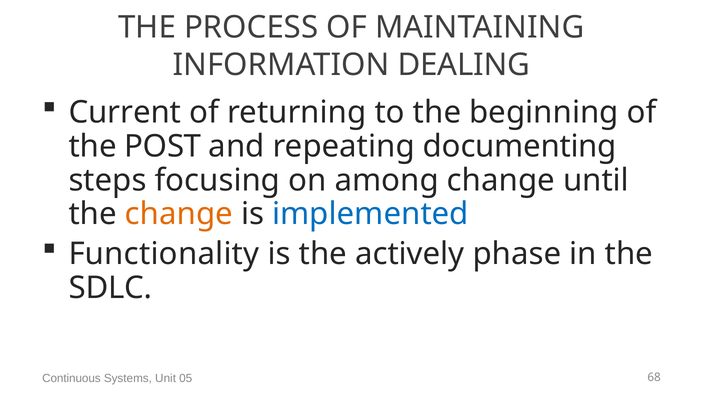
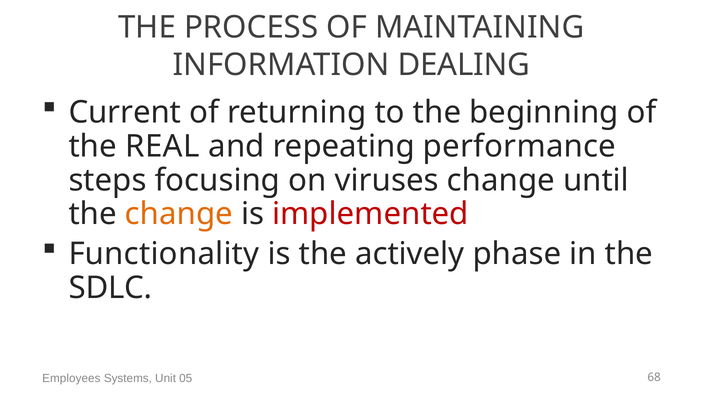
POST: POST -> REAL (162, 146)
documenting: documenting -> performance (520, 146)
among: among -> viruses (387, 180)
implemented colour: blue -> red (370, 214)
Continuous: Continuous -> Employees (71, 378)
